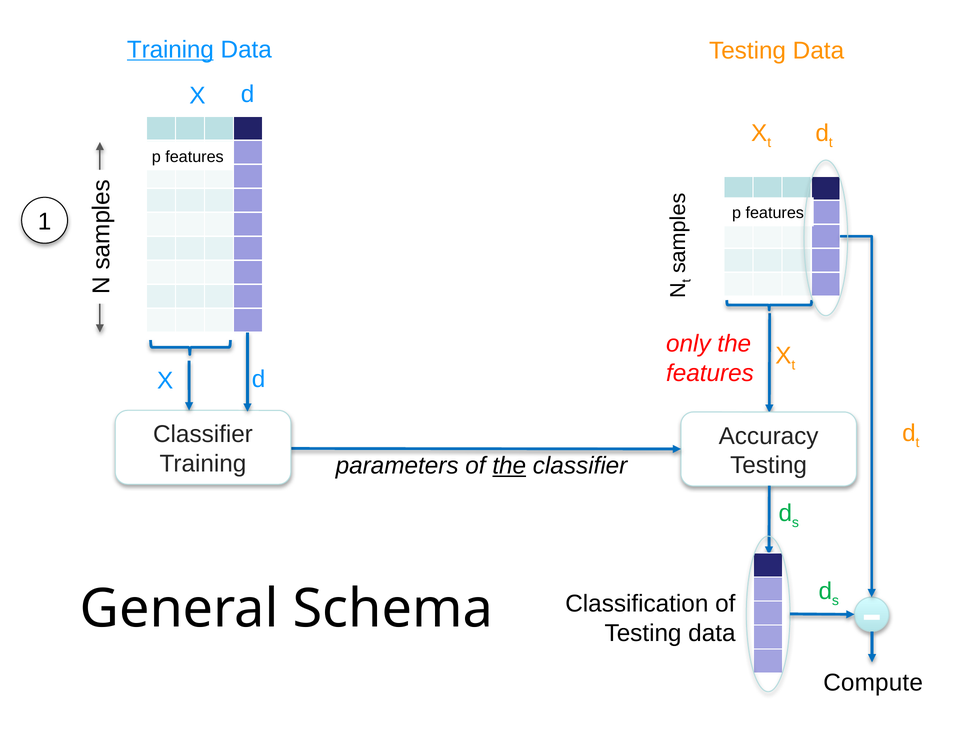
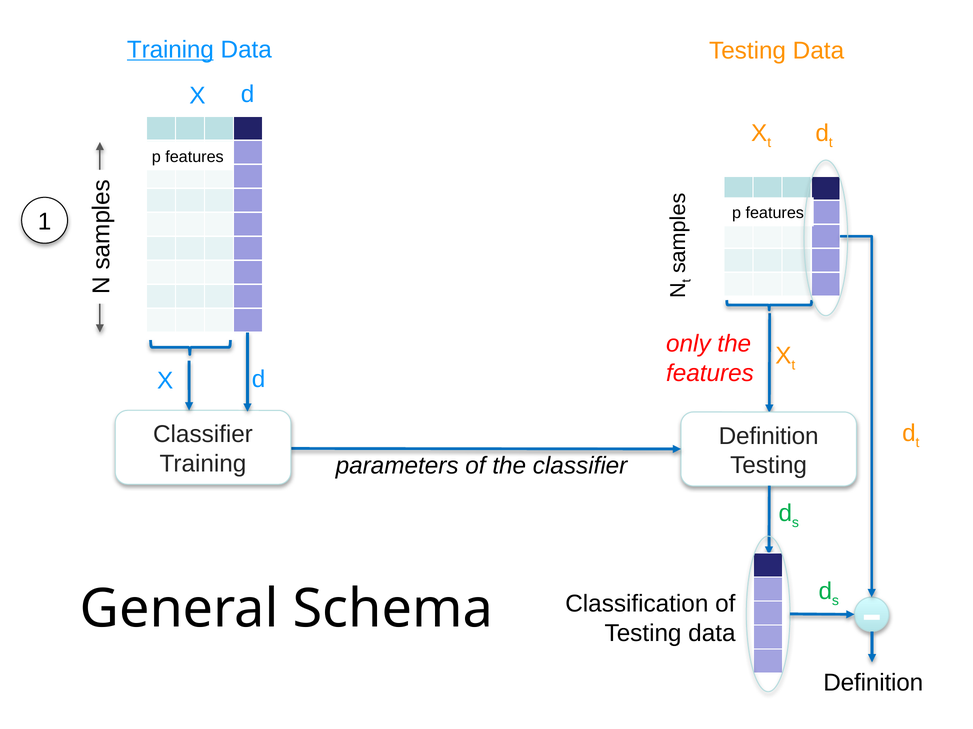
Accuracy: Accuracy -> Definition (769, 437)
the underline: present -> none (509, 466)
Compute: Compute -> Definition (873, 684)
